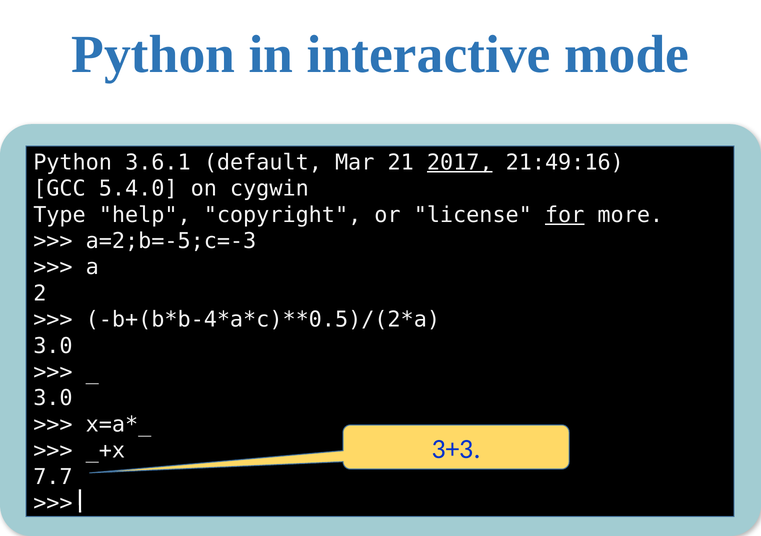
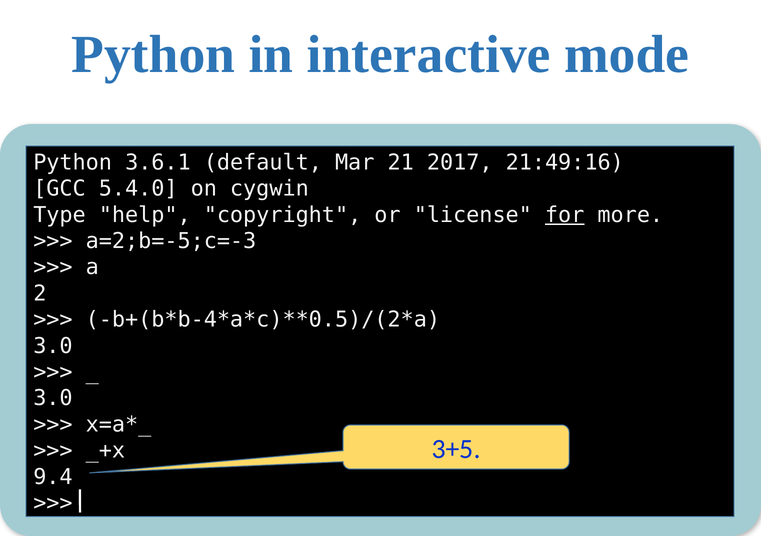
2017 underline: present -> none (460, 163)
3+3: 3+3 -> 3+5 (456, 449)
7.7: 7.7 -> 9.4 (53, 477)
